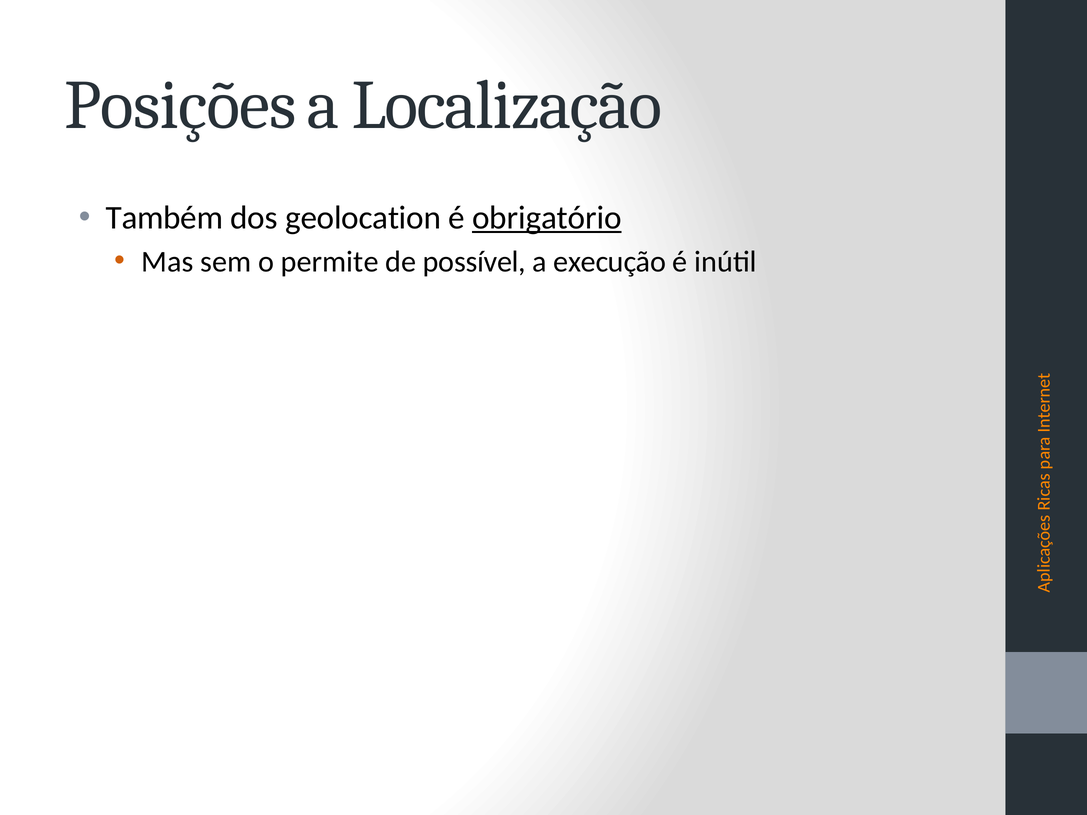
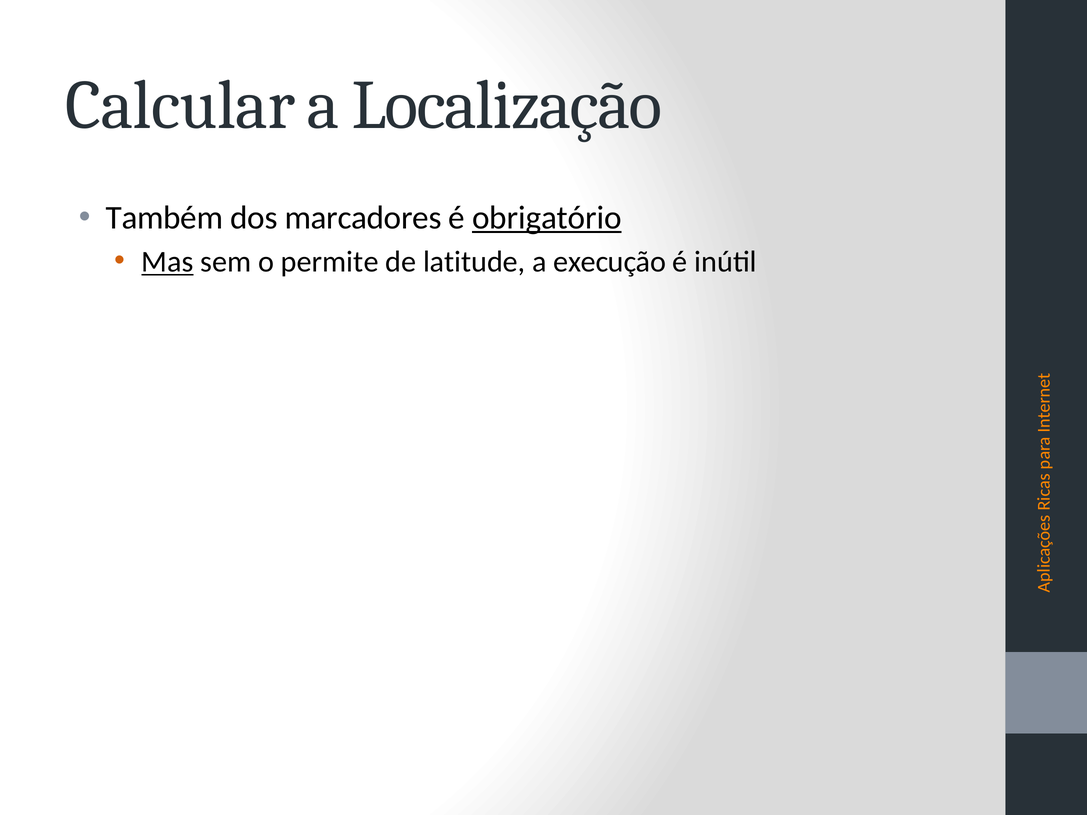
Posições: Posições -> Calcular (180, 105)
geolocation: geolocation -> marcadores (363, 218)
Mas underline: none -> present (167, 262)
possível: possível -> latitude (474, 262)
